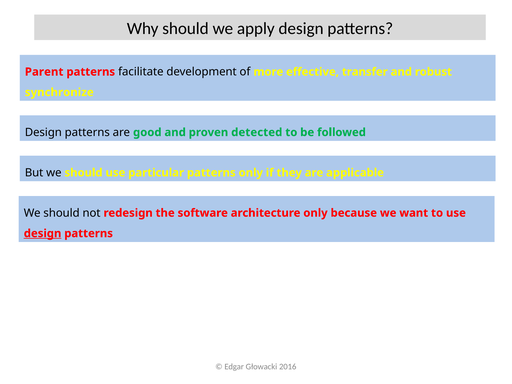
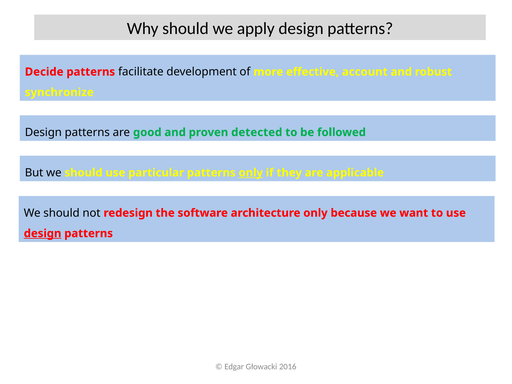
Parent: Parent -> Decide (44, 72)
transfer: transfer -> account (365, 72)
only underline: none -> present (251, 173)
